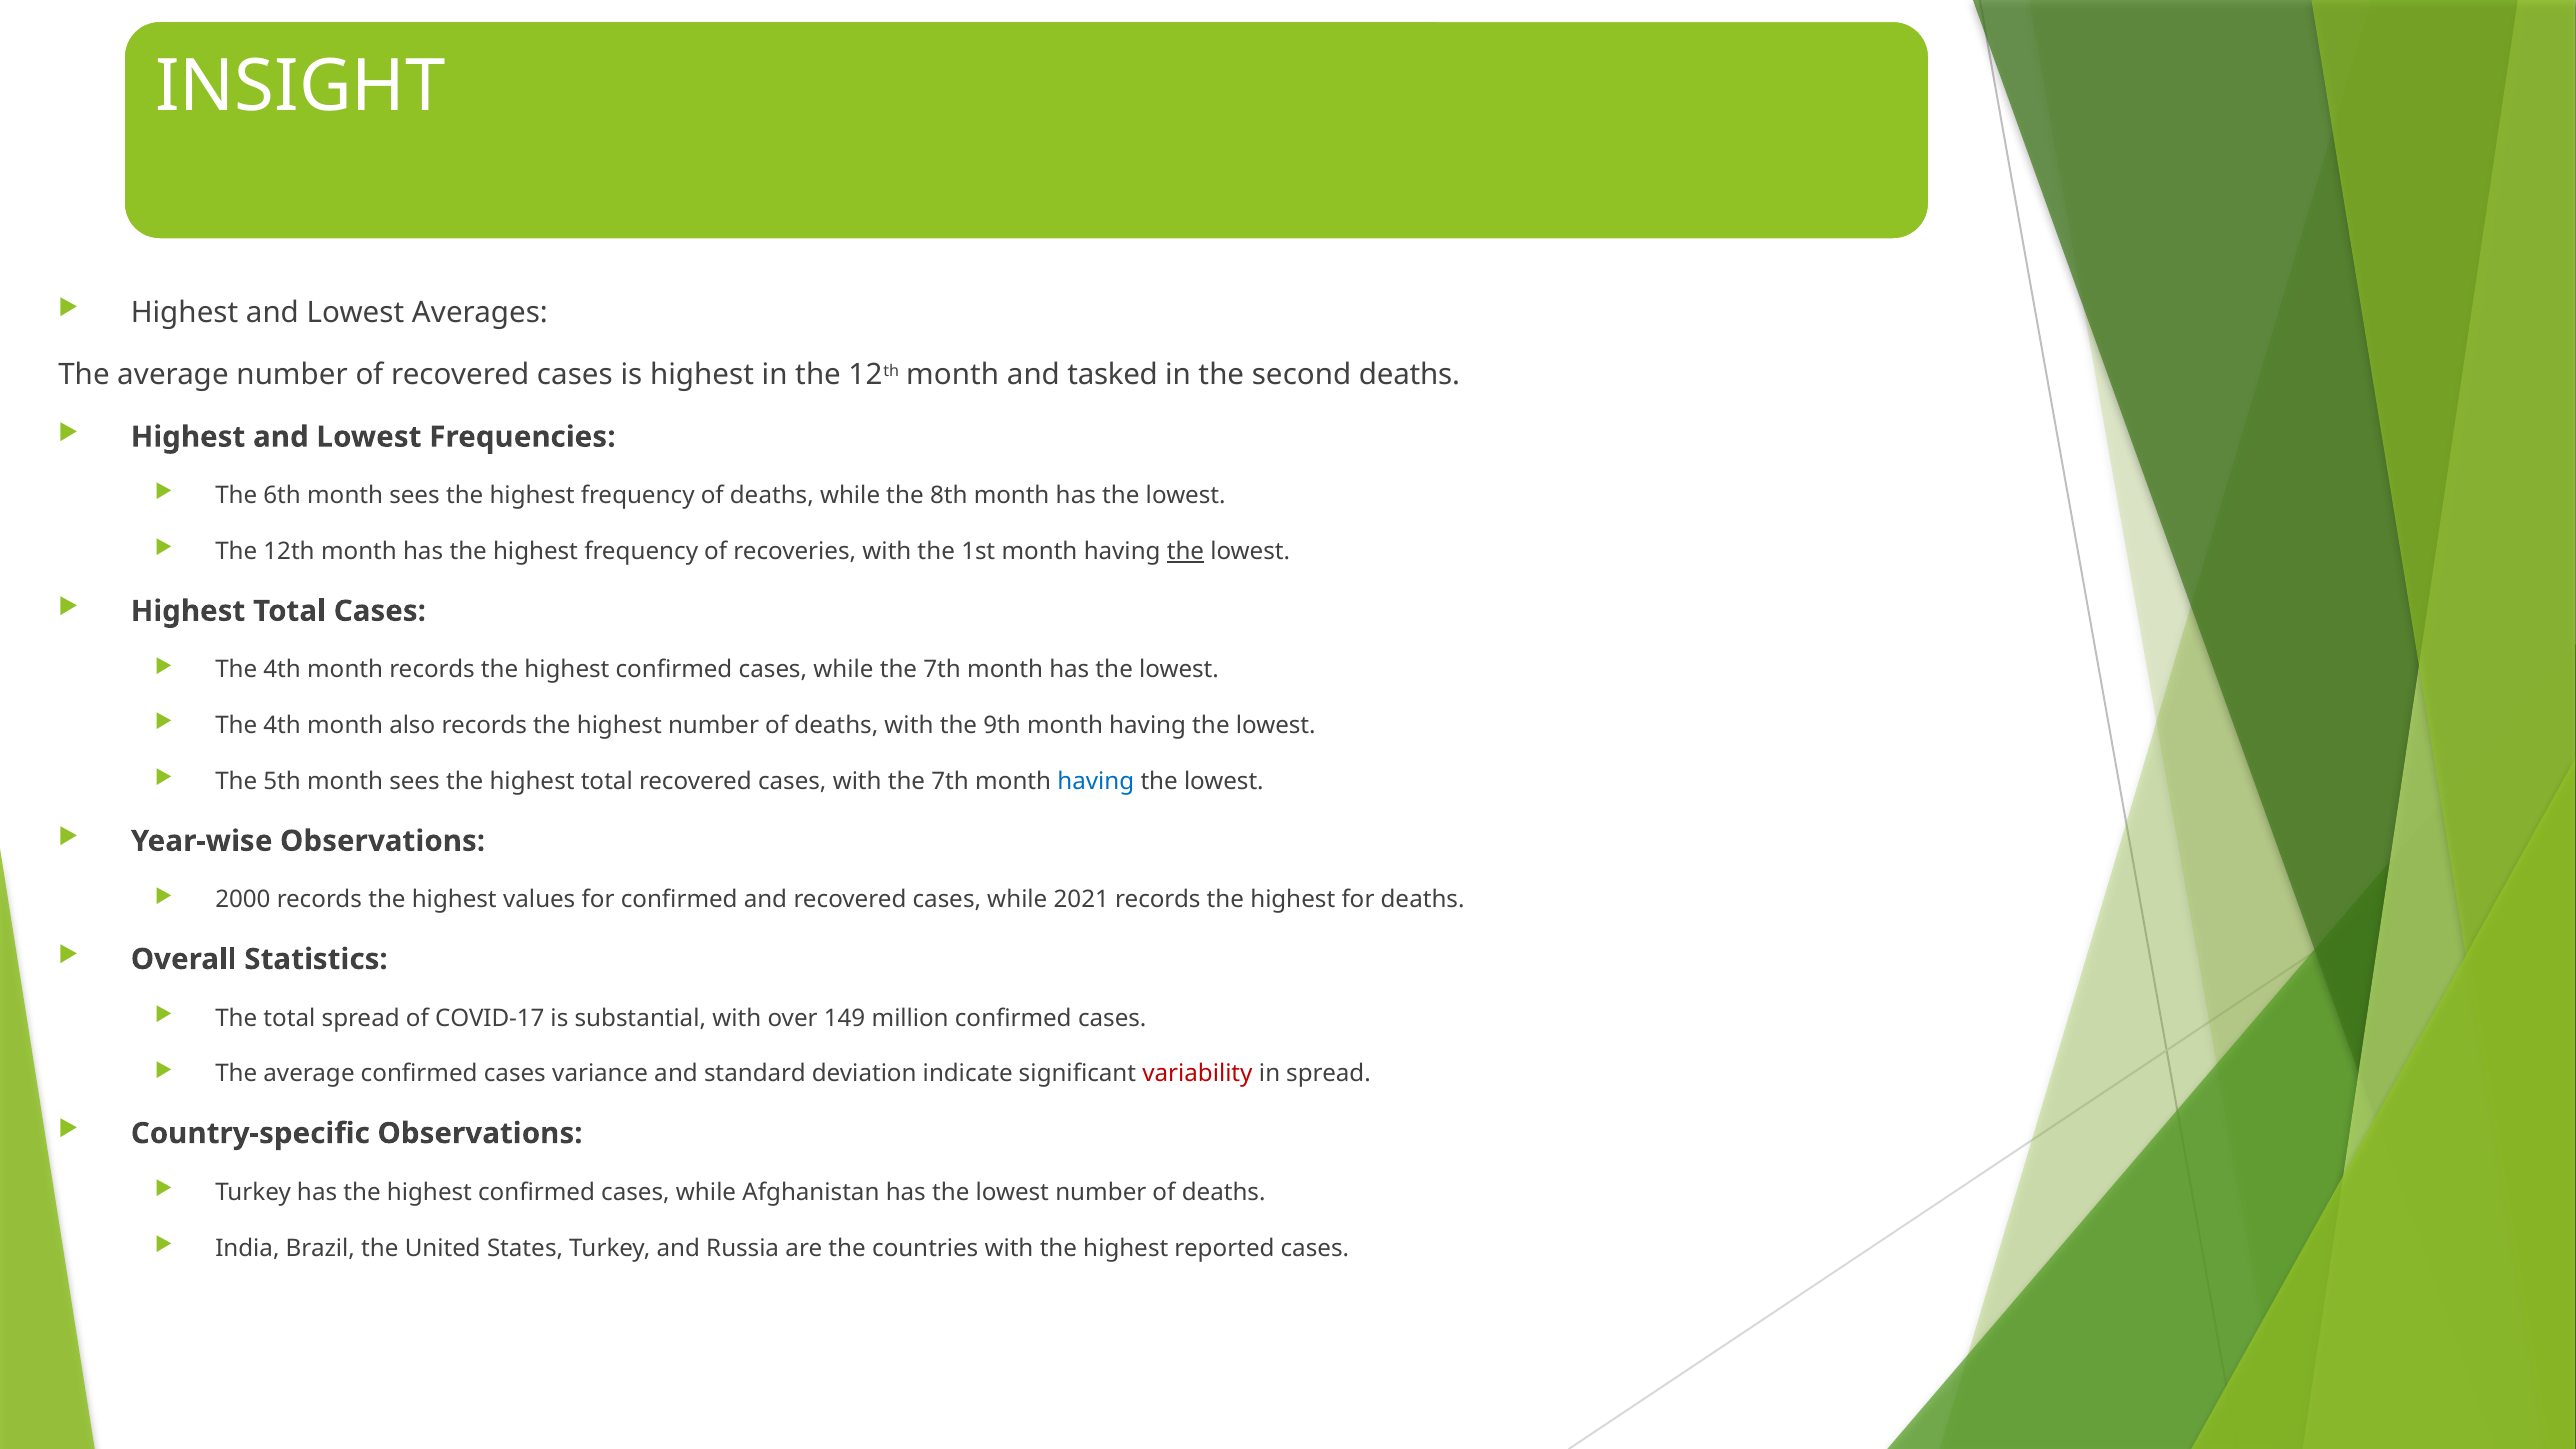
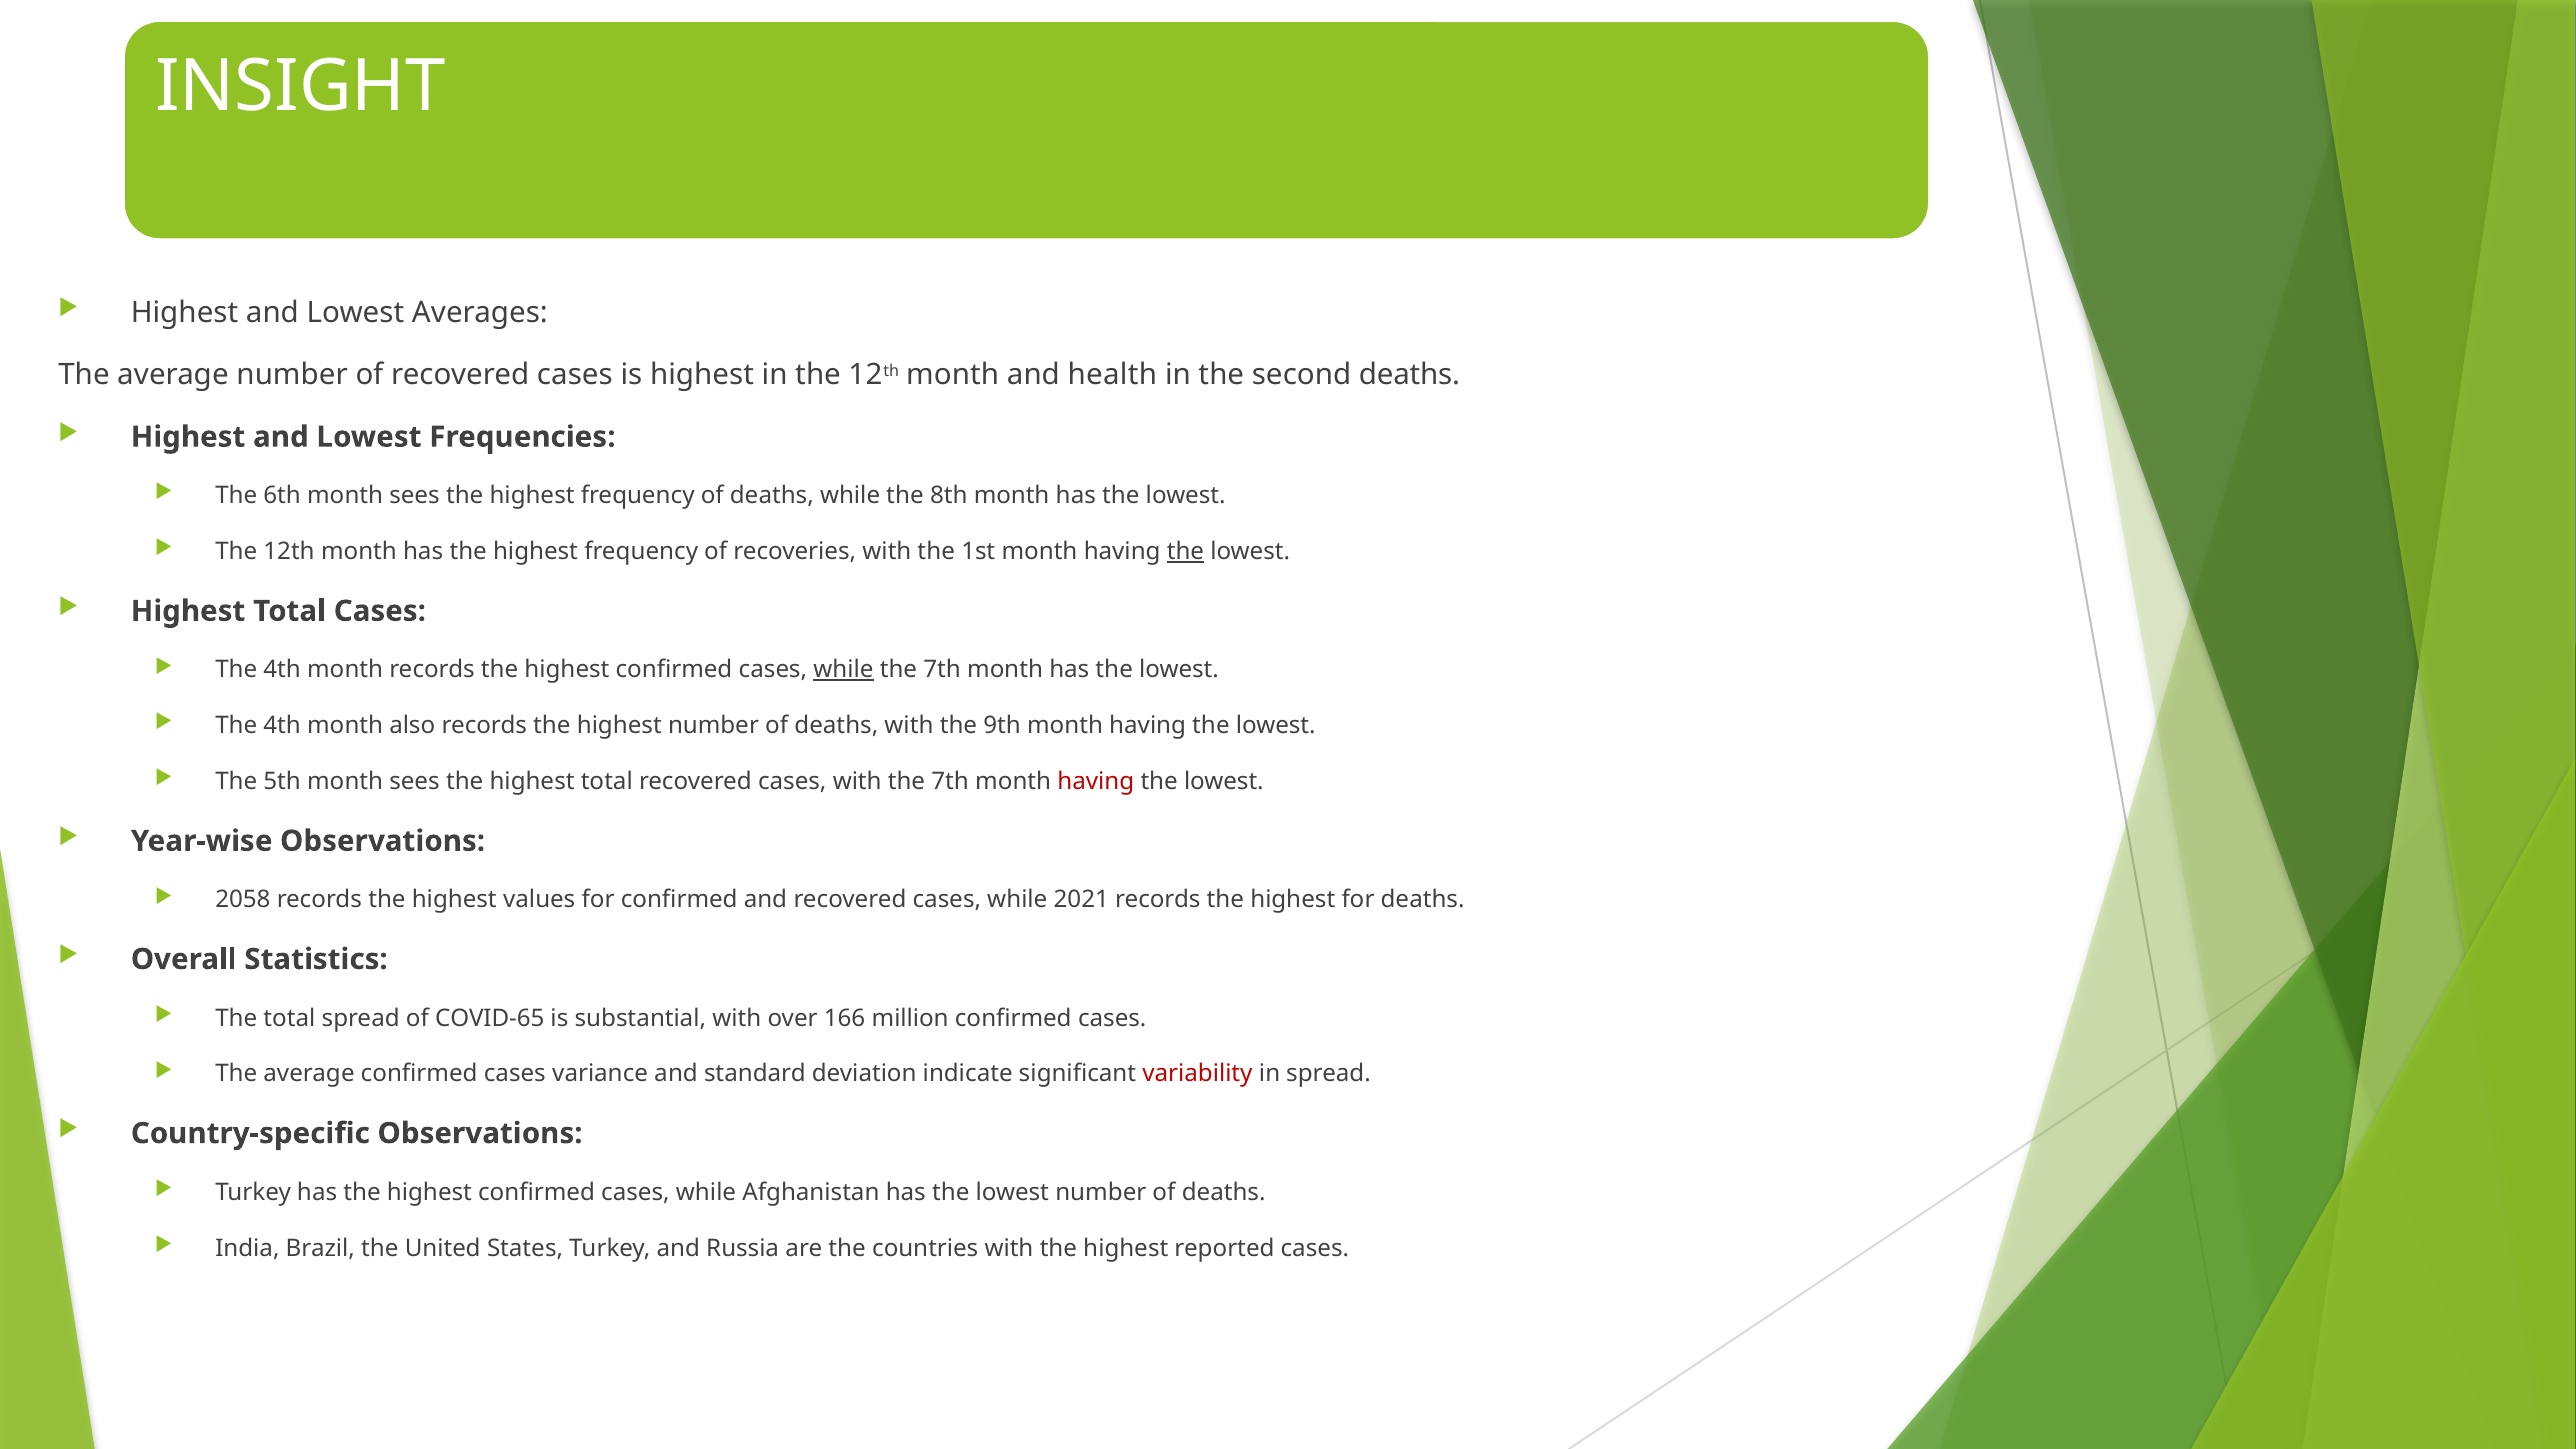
tasked: tasked -> health (1112, 375)
while underline: none -> present (844, 670)
having colour: blue -> red (1096, 782)
2000: 2000 -> 2058 (243, 900)
COVID-17: COVID-17 -> COVID-65 (490, 1018)
149: 149 -> 166 (845, 1018)
